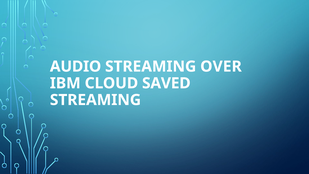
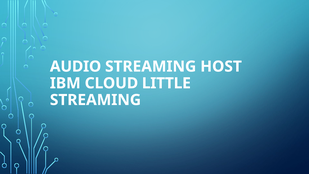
OVER: OVER -> HOST (221, 66)
SAVED: SAVED -> LITTLE (166, 83)
